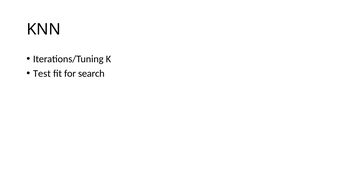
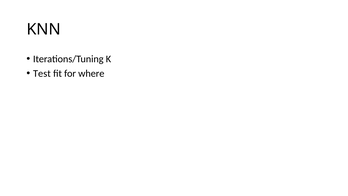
search: search -> where (91, 73)
